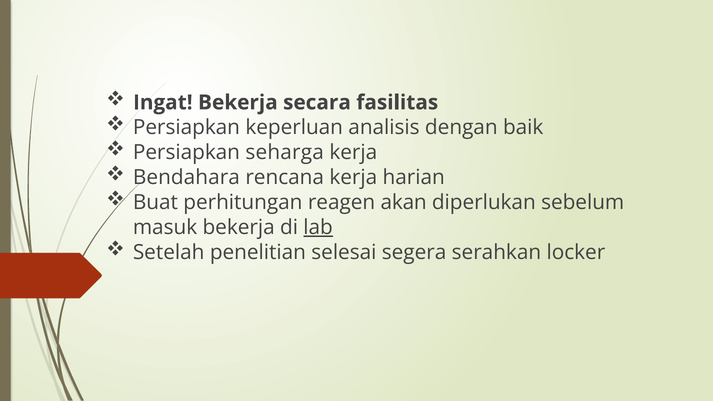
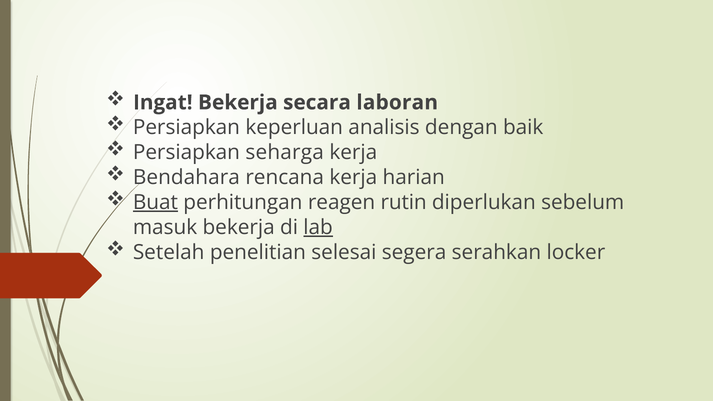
fasilitas: fasilitas -> laboran (397, 103)
Buat underline: none -> present (155, 202)
akan: akan -> rutin (404, 202)
